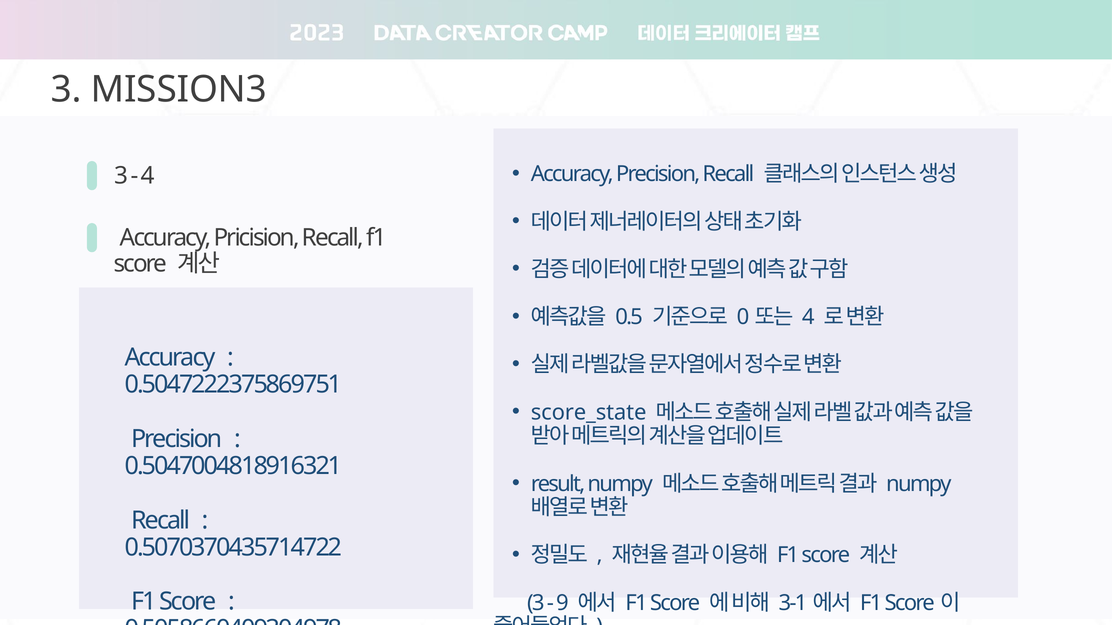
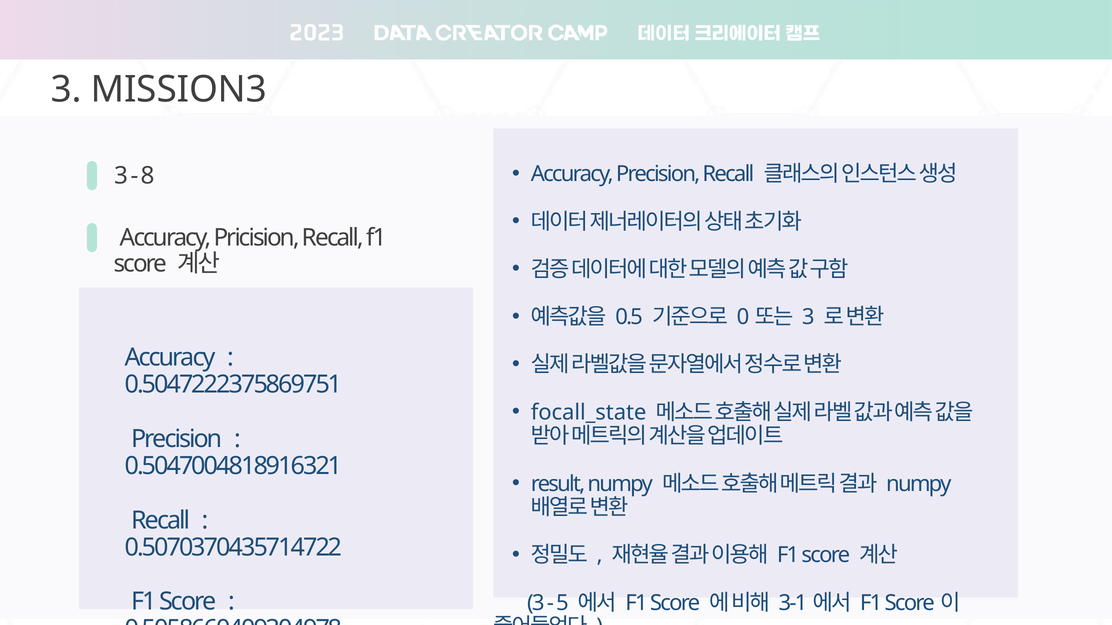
4: 4 -> 8 (148, 176)
4: 4 -> 3 (808, 317)
score_state: score_state -> focall_state (589, 413)
9: 9 -> 5 (562, 603)
